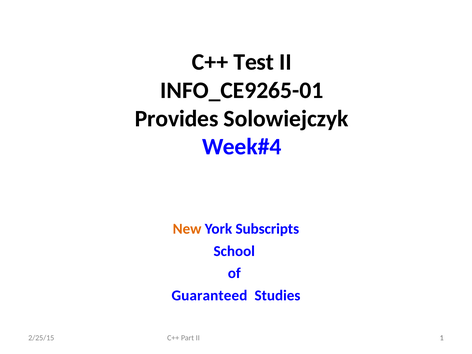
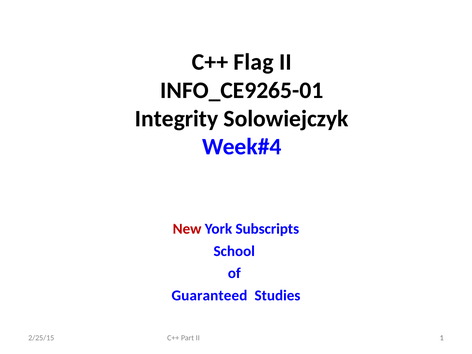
Test: Test -> Flag (254, 62)
Provides: Provides -> Integrity (177, 119)
New colour: orange -> red (187, 229)
